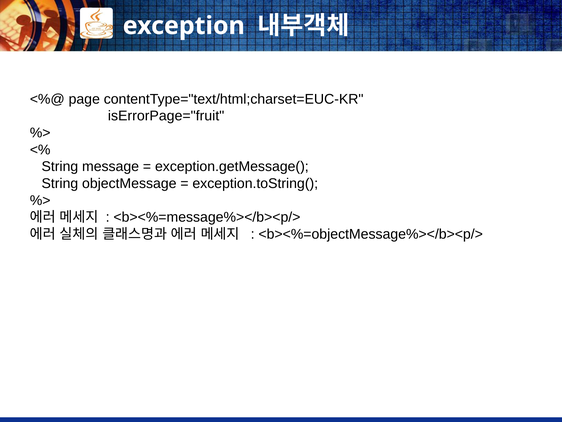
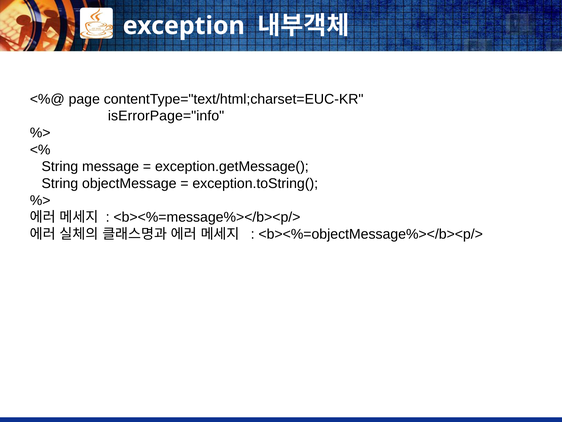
isErrorPage="fruit: isErrorPage="fruit -> isErrorPage="info (166, 116)
